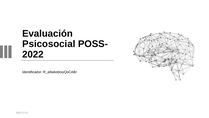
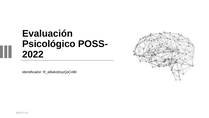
Psicosocial: Psicosocial -> Psicológico (49, 44)
